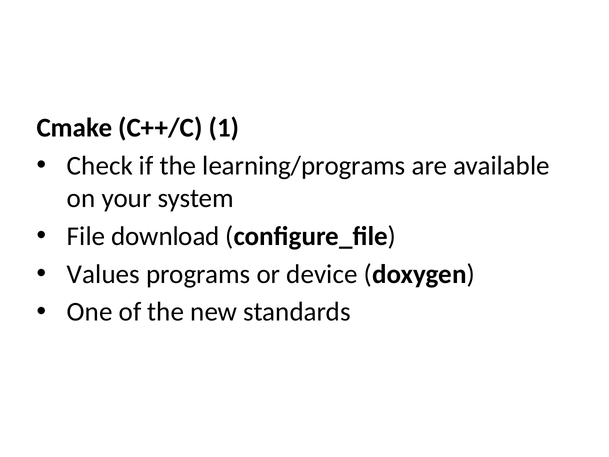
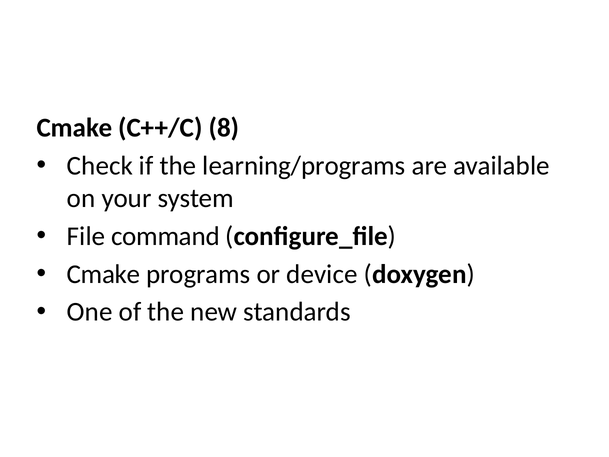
1: 1 -> 8 (224, 128)
download: download -> command (165, 236)
Values: Values -> Cmake (104, 274)
